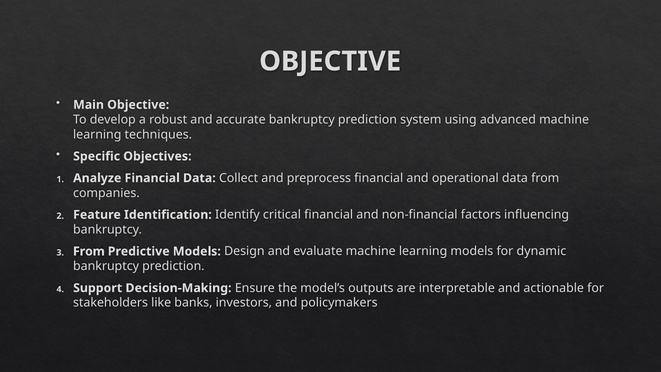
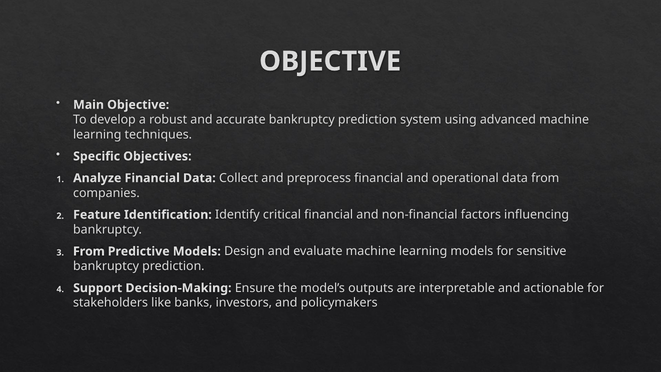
dynamic: dynamic -> sensitive (542, 251)
